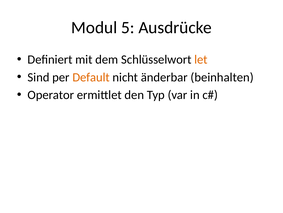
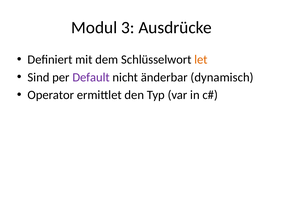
5: 5 -> 3 (128, 27)
Default colour: orange -> purple (91, 77)
beinhalten: beinhalten -> dynamisch (222, 77)
